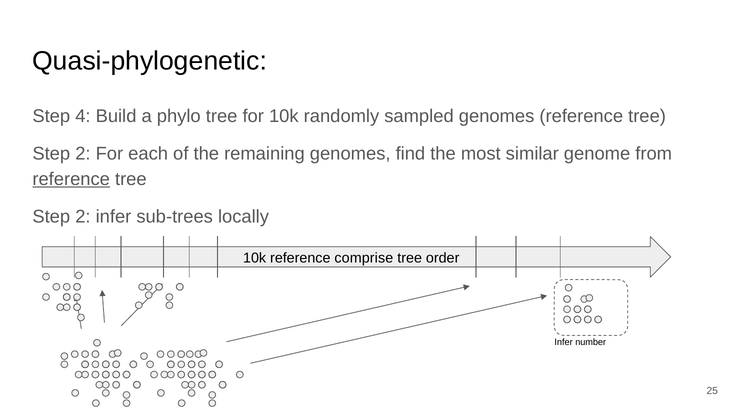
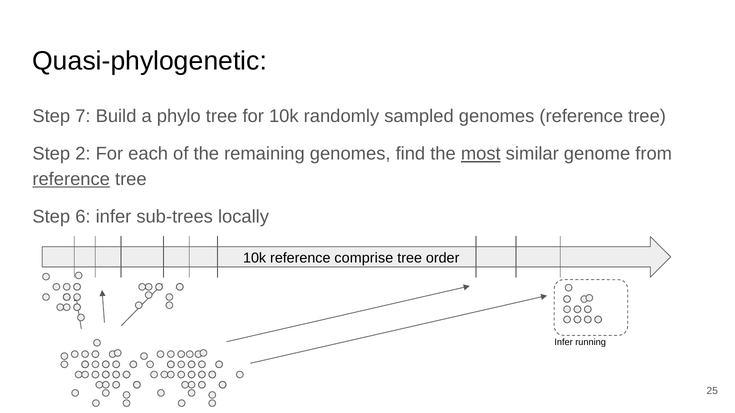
4: 4 -> 7 (83, 116)
most underline: none -> present (481, 154)
2: 2 -> 6 (83, 217)
number: number -> running (591, 343)
